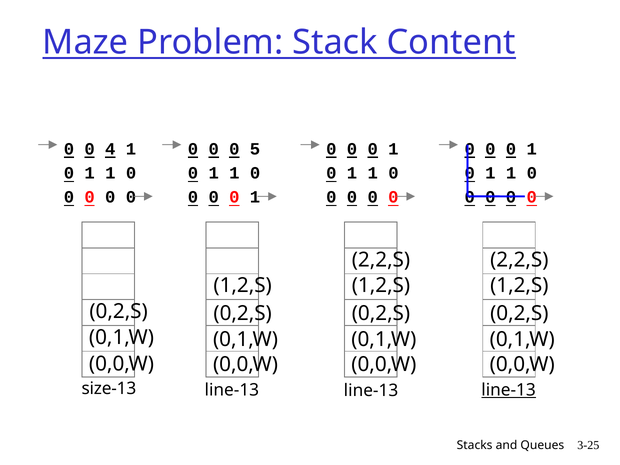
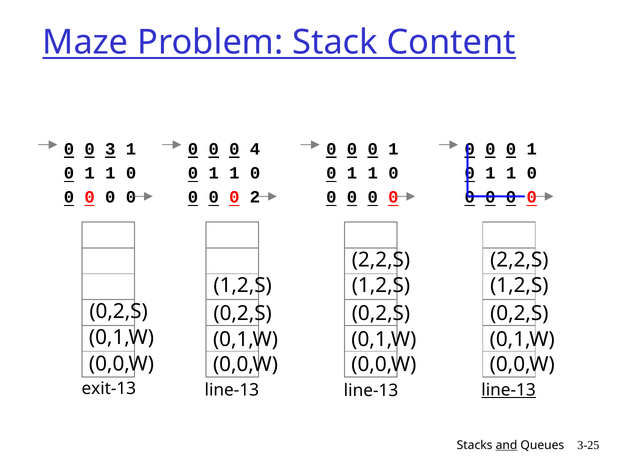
4: 4 -> 3 (110, 149)
5: 5 -> 4 (255, 149)
1: 1 -> 2 (255, 197)
size-13: size-13 -> exit-13 (109, 389)
and underline: none -> present (507, 445)
